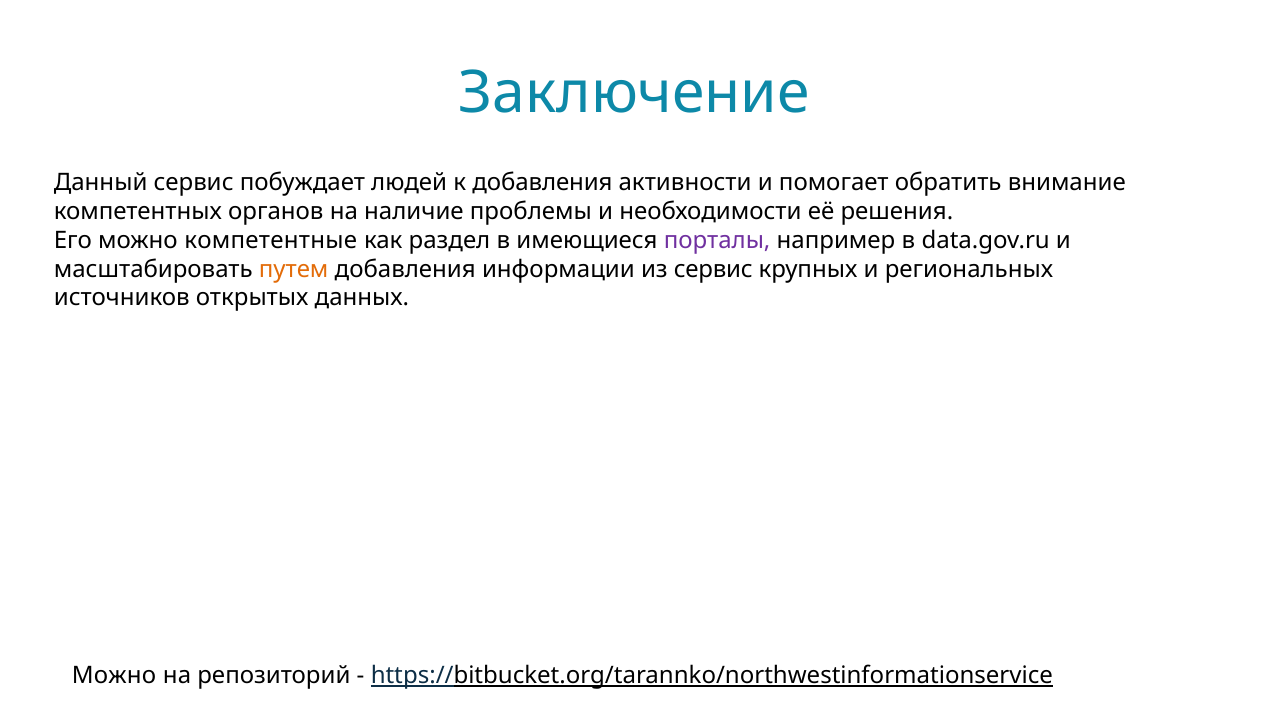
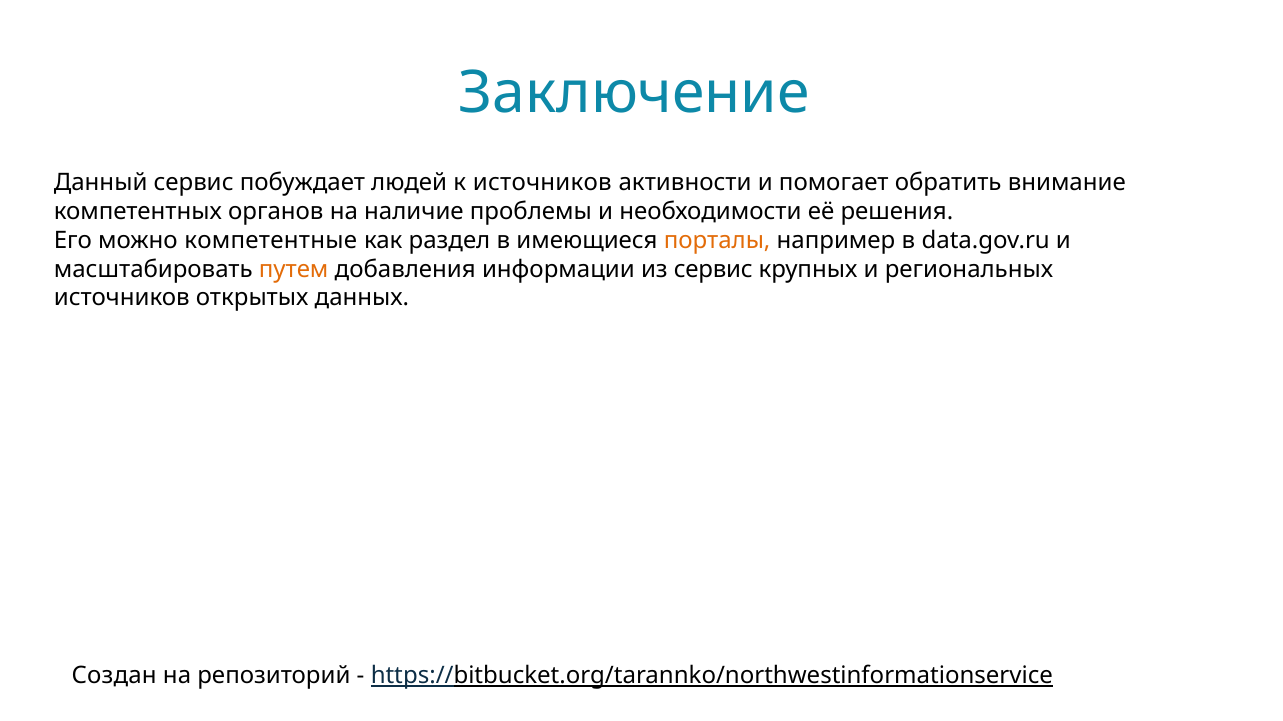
к добавления: добавления -> источников (542, 183)
порталы colour: purple -> orange (717, 240)
Можно: Можно -> Создан (114, 676)
